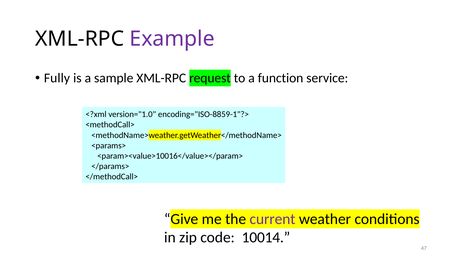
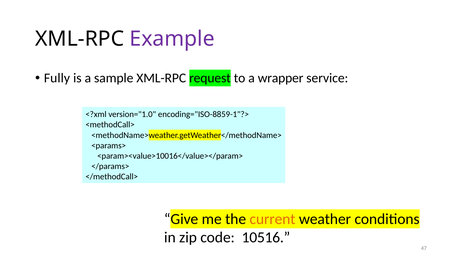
function: function -> wrapper (281, 78)
current colour: purple -> orange (273, 219)
10014: 10014 -> 10516 (266, 237)
